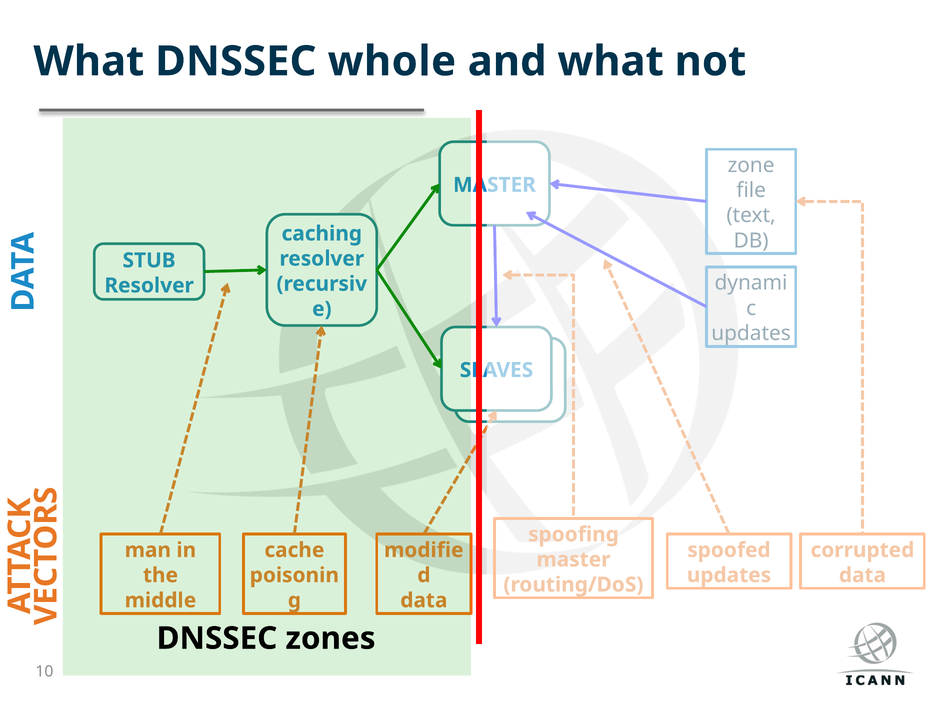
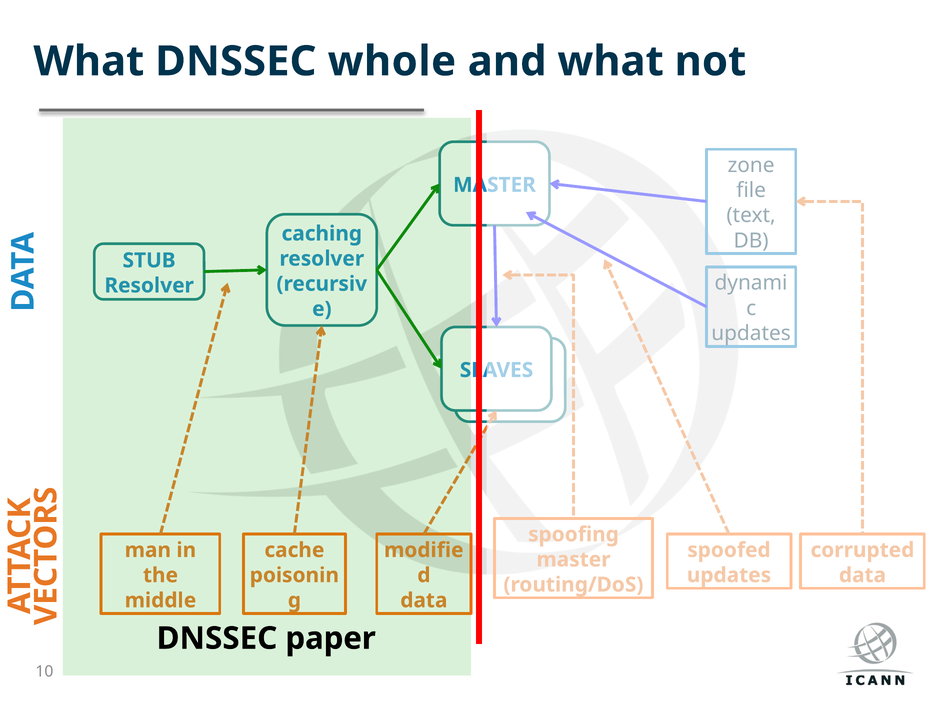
zones: zones -> paper (331, 638)
